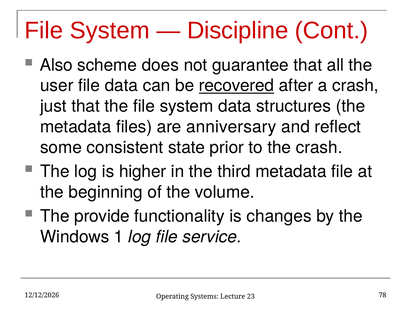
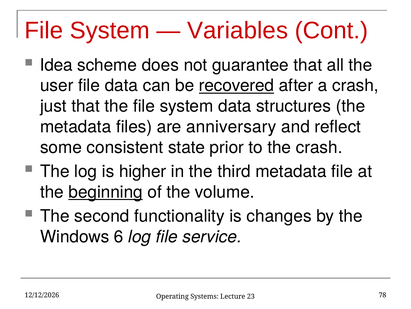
Discipline: Discipline -> Variables (238, 31)
Also: Also -> Idea (56, 65)
beginning underline: none -> present (106, 192)
provide: provide -> second (102, 216)
1: 1 -> 6 (119, 236)
